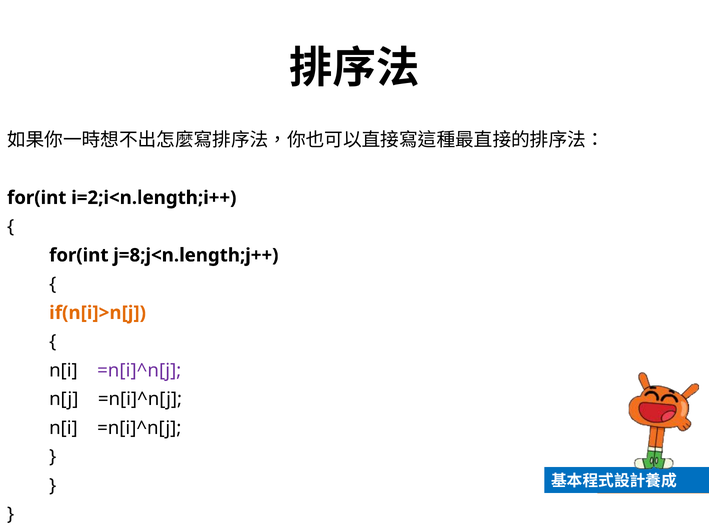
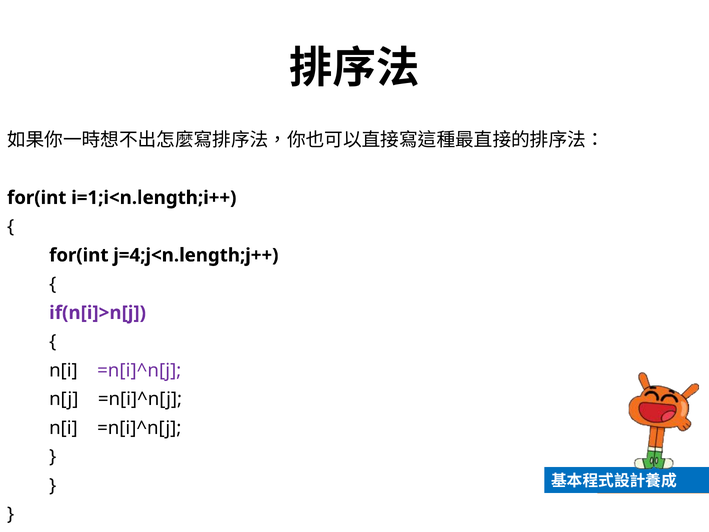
i=2;i<n.length;i++: i=2;i<n.length;i++ -> i=1;i<n.length;i++ (154, 198)
j=8;j<n.length;j++: j=8;j<n.length;j++ -> j=4;j<n.length;j++ (196, 255)
if(n[i]>n[j colour: orange -> purple (98, 313)
